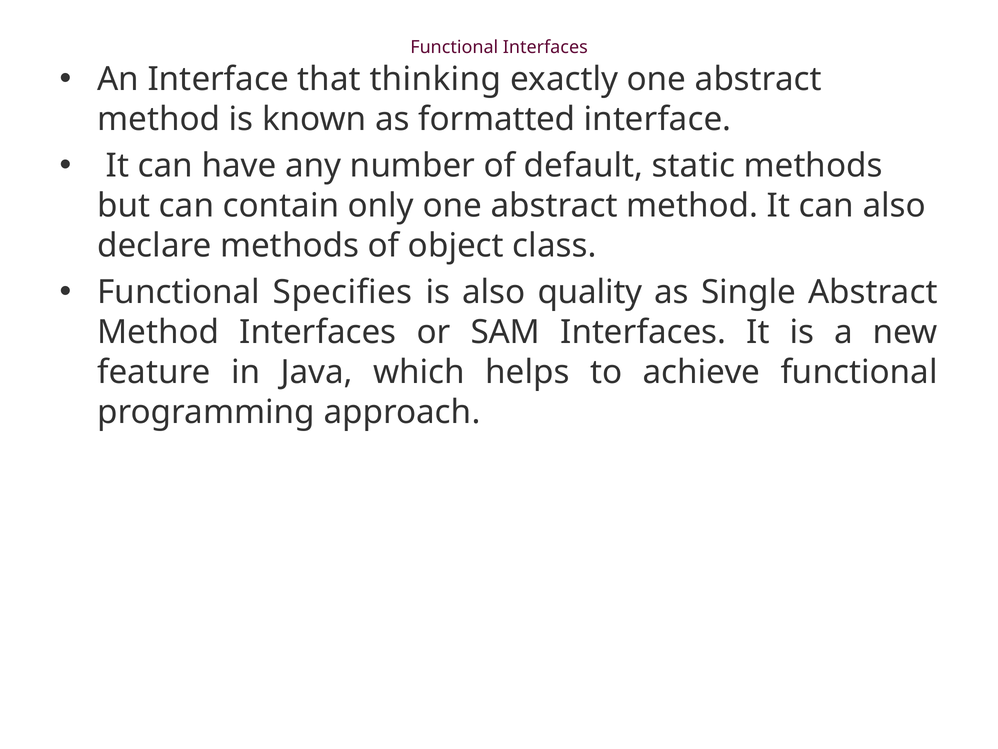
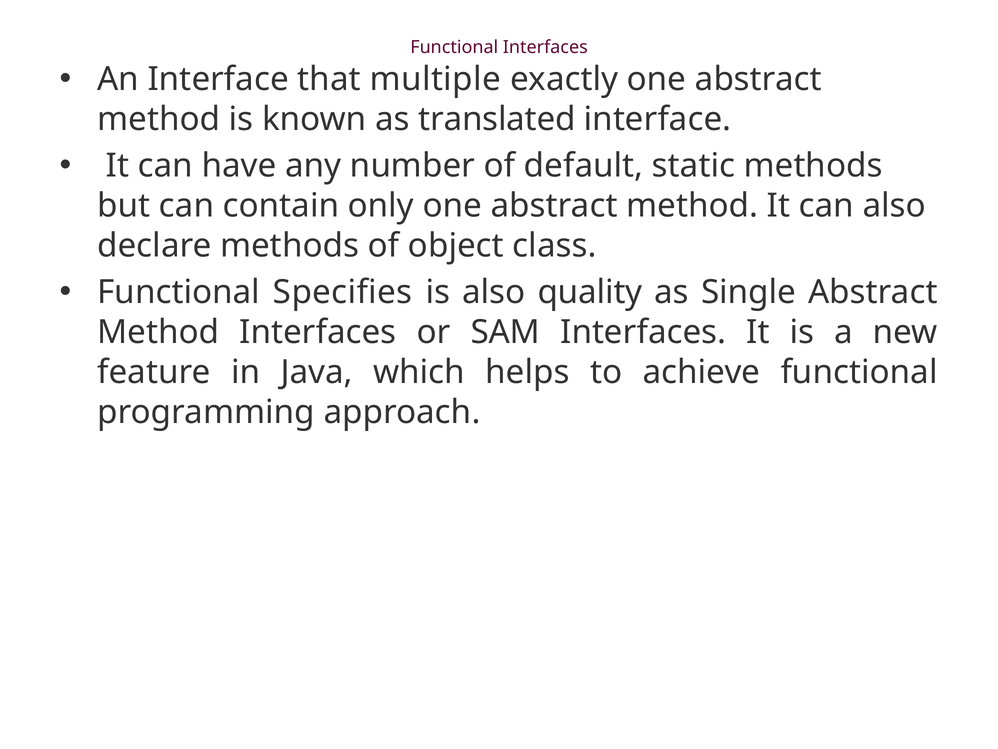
thinking: thinking -> multiple (435, 79)
formatted: formatted -> translated (497, 119)
